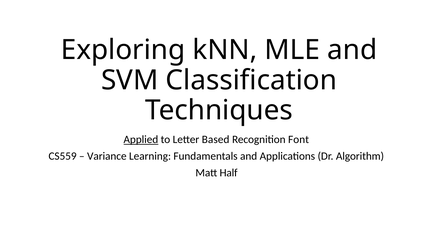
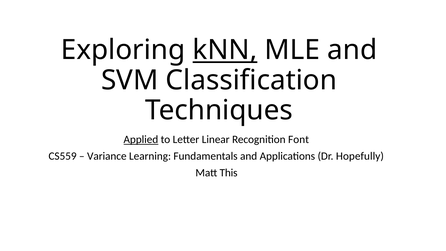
kNN underline: none -> present (225, 50)
Based: Based -> Linear (216, 139)
Algorithm: Algorithm -> Hopefully (360, 156)
Half: Half -> This (229, 173)
